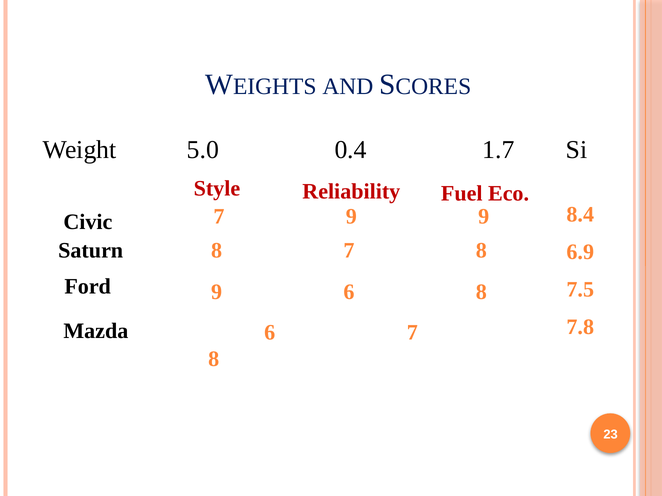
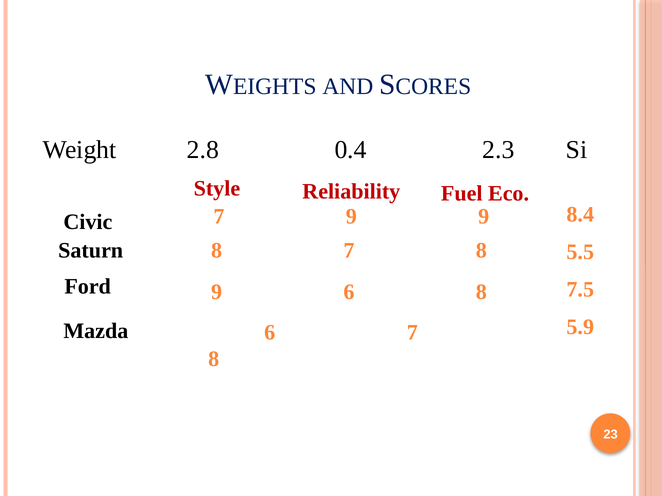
5.0: 5.0 -> 2.8 (203, 150)
1.7: 1.7 -> 2.3 (498, 150)
6.9: 6.9 -> 5.5 (580, 252)
7.8: 7.8 -> 5.9 (580, 327)
